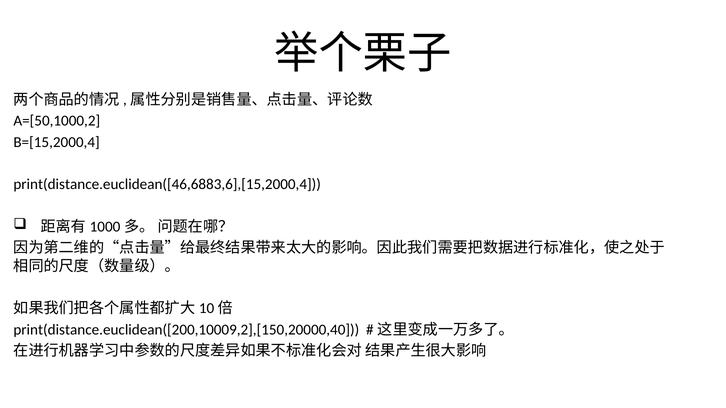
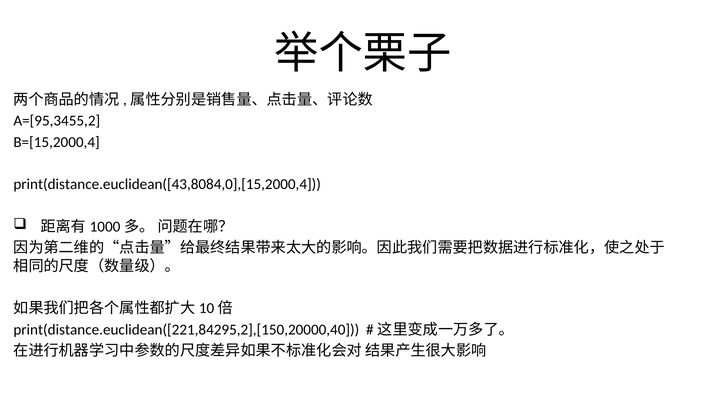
A=[50,1000,2: A=[50,1000,2 -> A=[95,3455,2 (57, 121)
print(distance.euclidean([46,6883,6],[15,2000,4: print(distance.euclidean([46,6883,6],[15,2000,4 -> print(distance.euclidean([43,8084,0],[15,2000,4 (167, 185)
print(distance.euclidean([200,10009,2],[150,20000,40: print(distance.euclidean([200,10009,2],[150,20000,40 -> print(distance.euclidean([221,84295,2],[150,20000,40 (186, 330)
